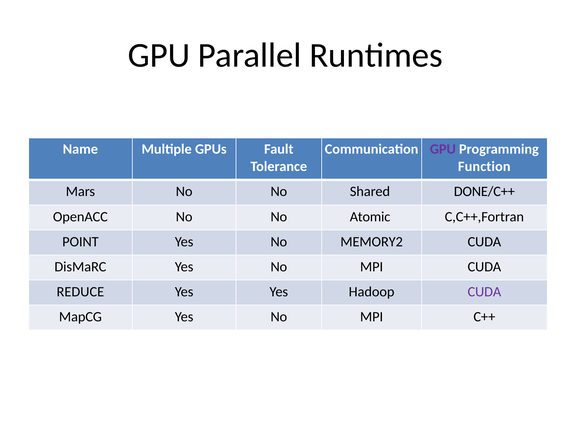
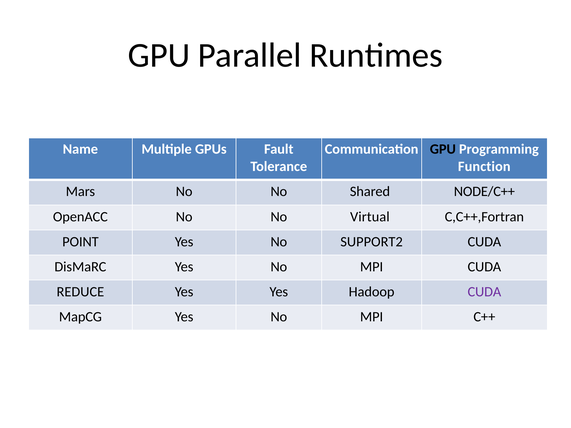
GPU colour: purple -> black (443, 149)
DONE/C++: DONE/C++ -> NODE/C++ (484, 192)
Atomic: Atomic -> Virtual (370, 217)
MEMORY2: MEMORY2 -> SUPPORT2 (372, 242)
